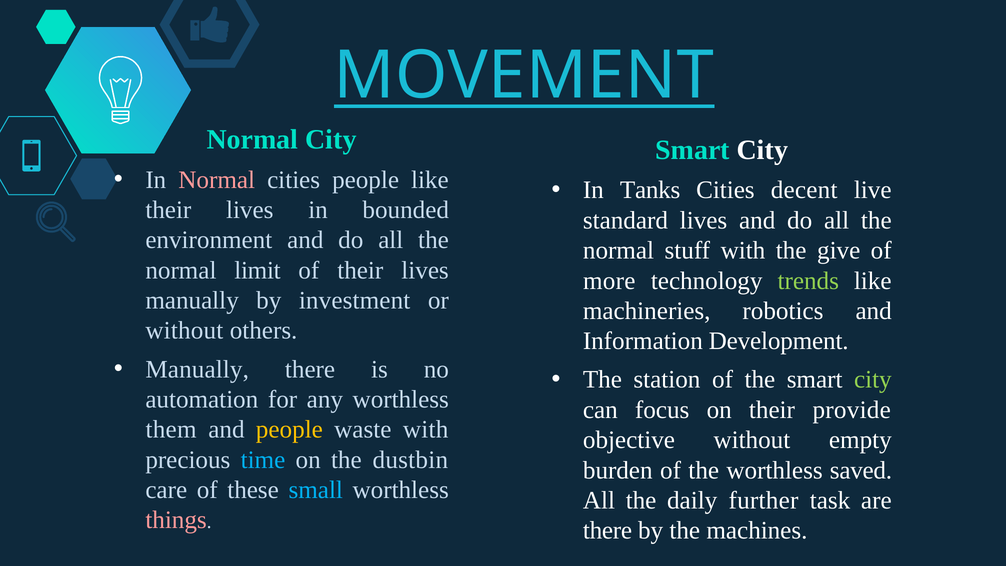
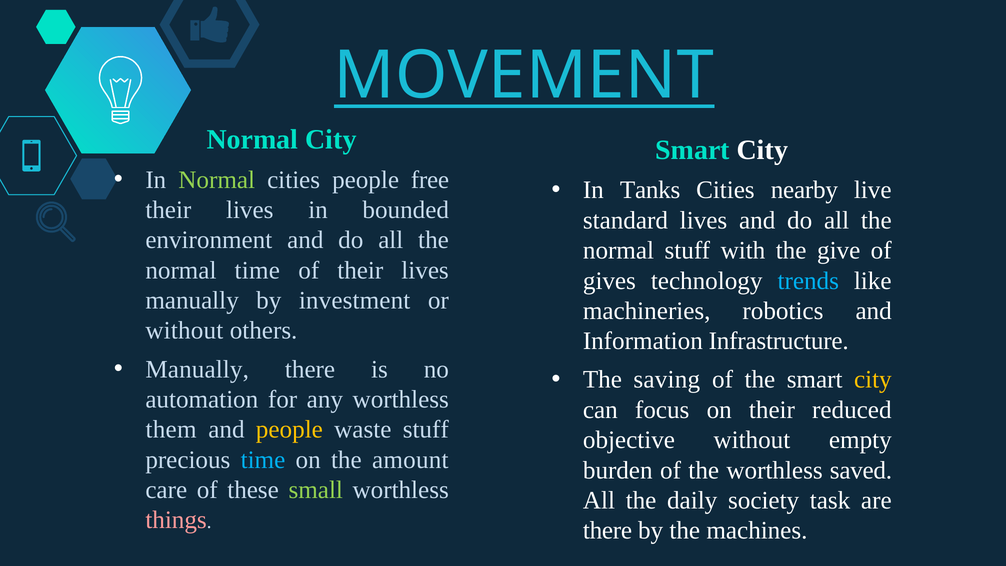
Normal colour: pink -> light green (217, 180)
people like: like -> free (430, 180)
decent: decent -> nearby (804, 190)
normal limit: limit -> time (257, 270)
more: more -> gives (609, 281)
trends colour: light green -> light blue (808, 281)
Development: Development -> Infrastructure (779, 341)
station: station -> saving (667, 380)
city colour: light green -> yellow (873, 380)
provide: provide -> reduced (852, 410)
waste with: with -> stuff (426, 430)
dustbin: dustbin -> amount (410, 460)
small colour: light blue -> light green (316, 490)
further: further -> society (764, 500)
